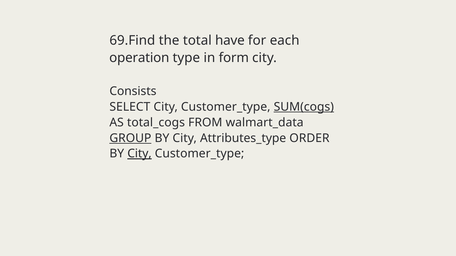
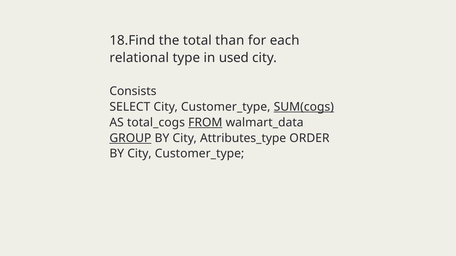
69.Find: 69.Find -> 18.Find (132, 40)
have: have -> than (230, 40)
operation: operation -> relational (139, 58)
form: form -> used (234, 58)
FROM underline: none -> present (205, 123)
City underline: present -> none (139, 154)
